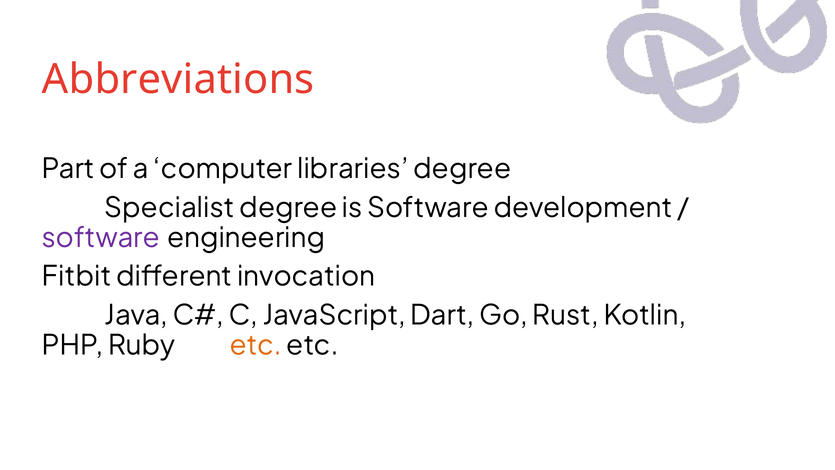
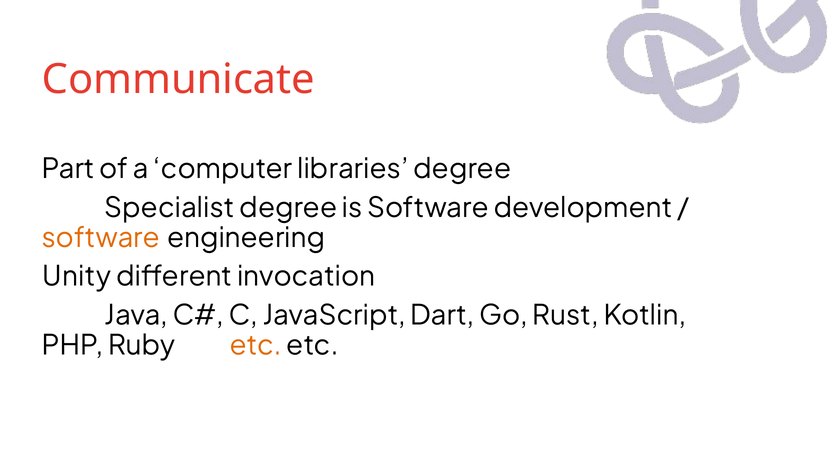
Abbreviations: Abbreviations -> Communicate (178, 79)
software colour: purple -> orange (101, 238)
Fitbit: Fitbit -> Unity (77, 277)
